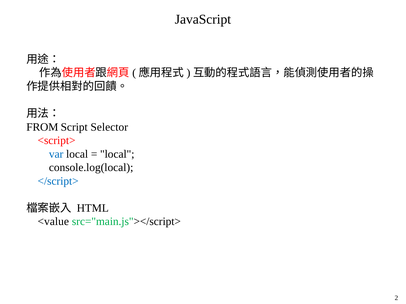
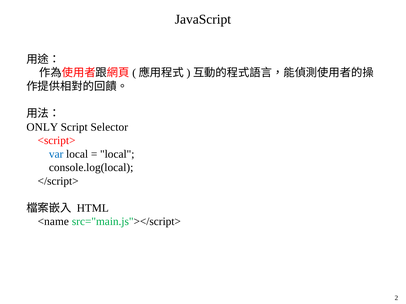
FROM: FROM -> ONLY (42, 127)
</script> colour: blue -> black (58, 181)
<value: <value -> <name (53, 222)
